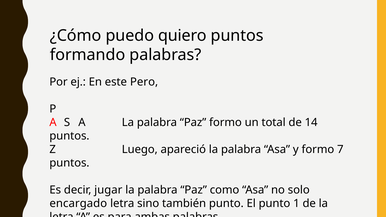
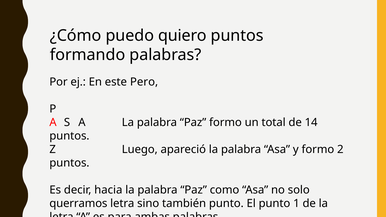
7: 7 -> 2 (340, 150)
jugar: jugar -> hacia (108, 190)
encargado: encargado -> querramos (78, 204)
